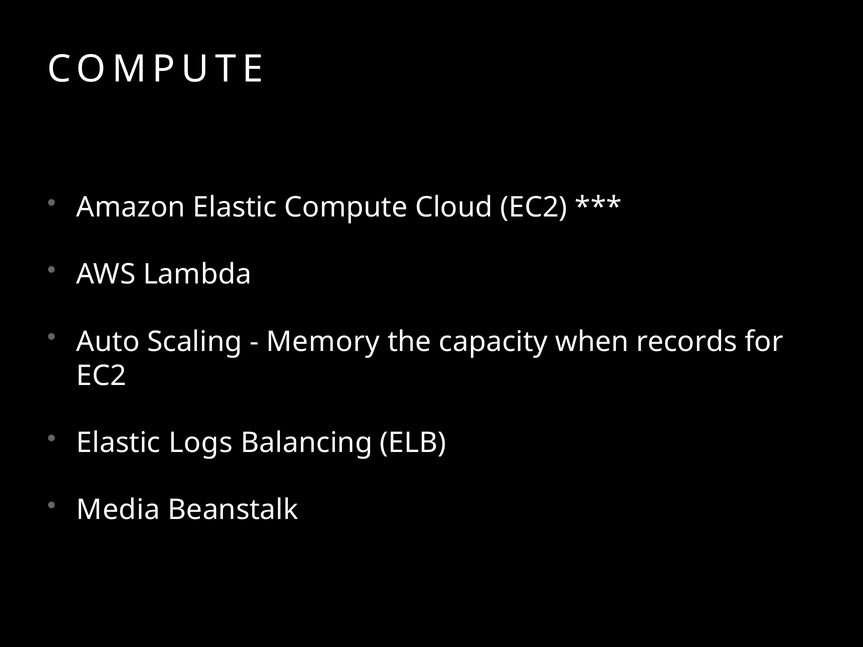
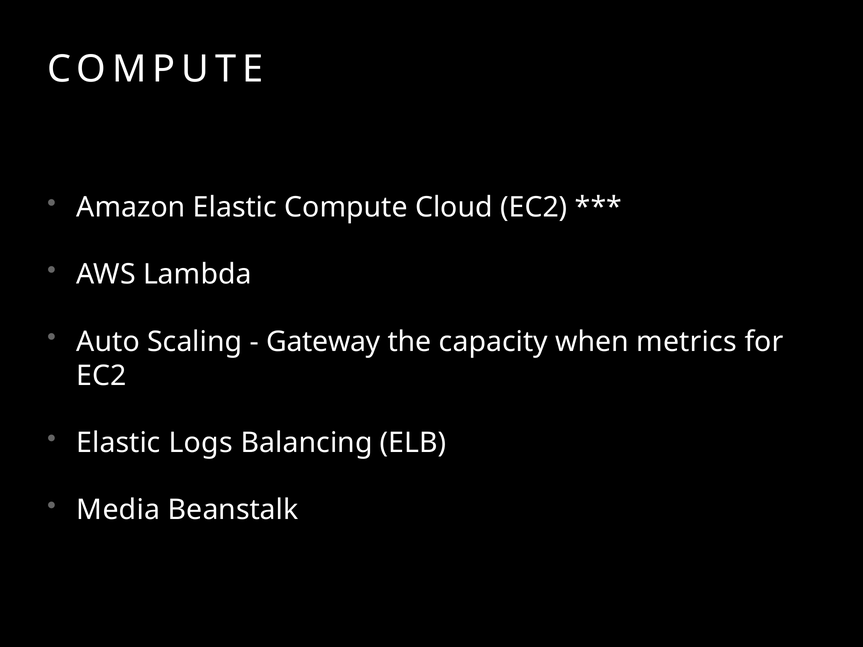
Memory: Memory -> Gateway (323, 342)
records: records -> metrics (687, 342)
